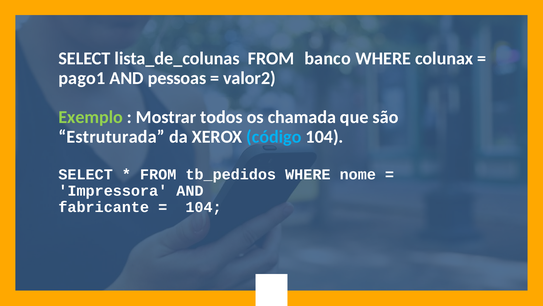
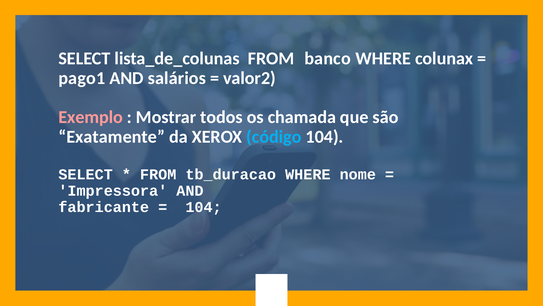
pessoas: pessoas -> salários (177, 78)
Exemplo colour: light green -> pink (91, 117)
Estruturada: Estruturada -> Exatamente (112, 137)
tb_pedidos: tb_pedidos -> tb_duracao (231, 174)
